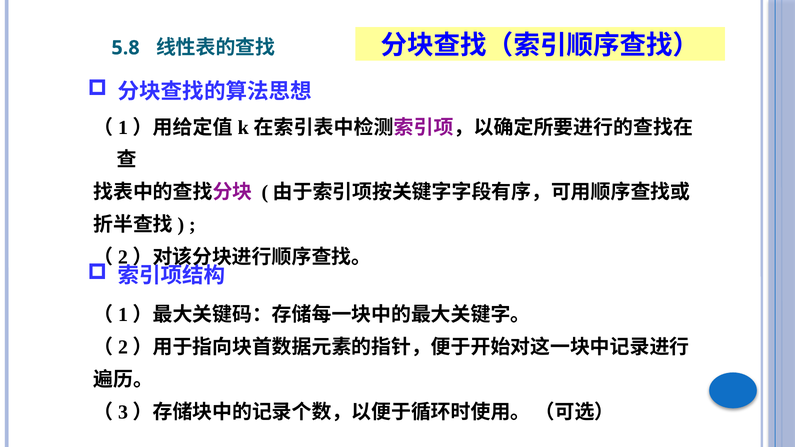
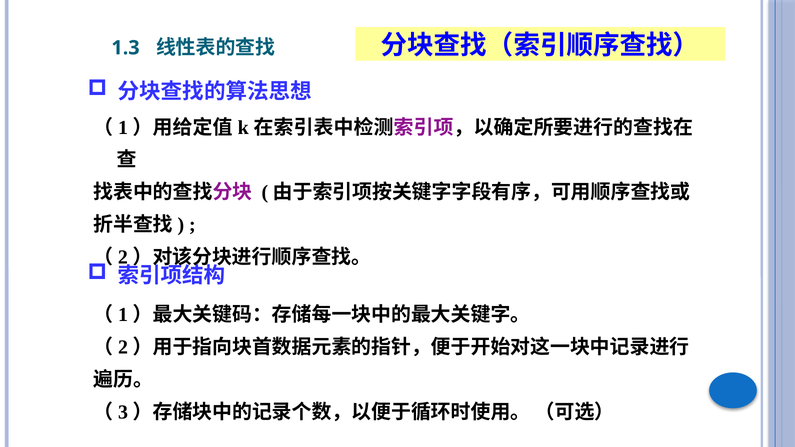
5.8: 5.8 -> 1.3 (126, 48)
